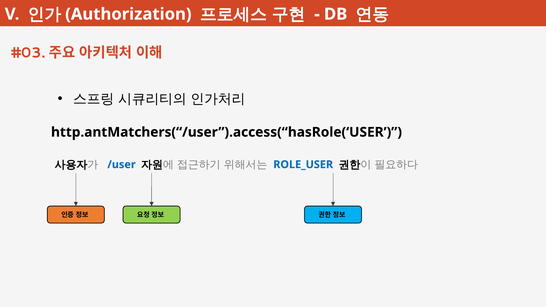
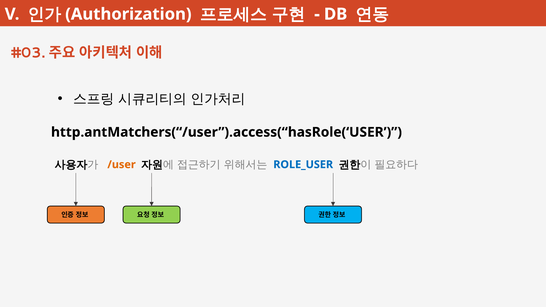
/user colour: blue -> orange (122, 165)
